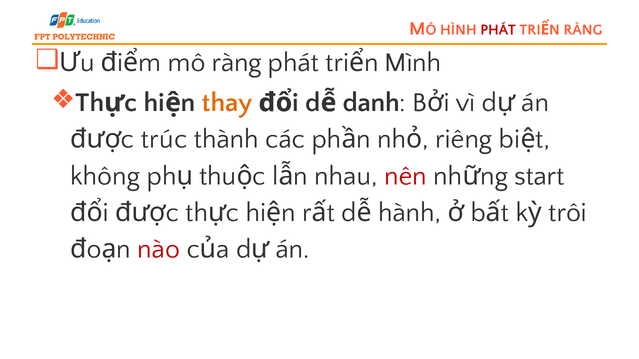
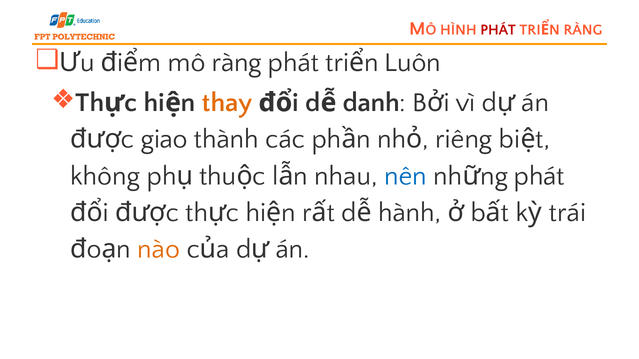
Mình: Mình -> Luôn (413, 63)
trúc: trúc -> giao (164, 139)
nên colour: red -> blue (405, 176)
start: start -> phát (539, 176)
trôi: trôi -> trái (567, 213)
nào colour: red -> orange (159, 250)
